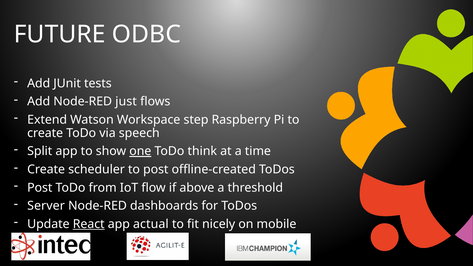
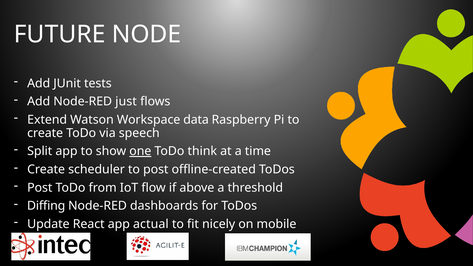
ODBC: ODBC -> NODE (146, 34)
step: step -> data (196, 120)
Server: Server -> Diffing (46, 206)
React underline: present -> none (89, 224)
